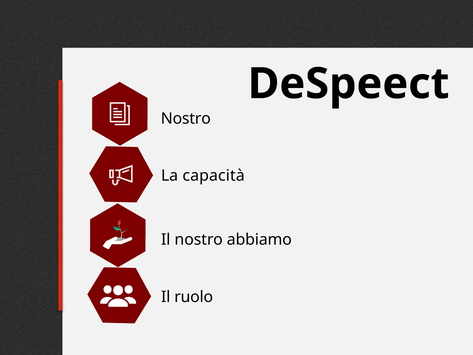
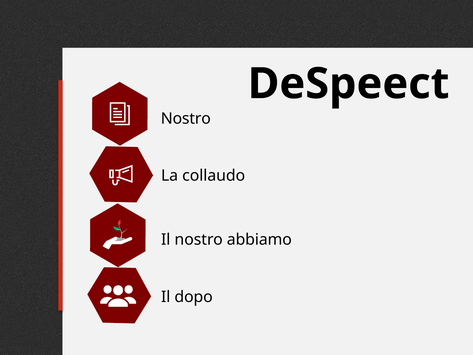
capacità: capacità -> collaudo (214, 176)
ruolo: ruolo -> dopo (194, 297)
